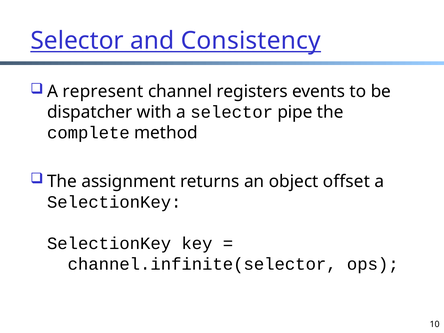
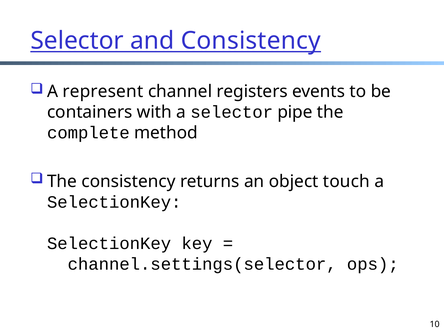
dispatcher: dispatcher -> containers (90, 112)
The assignment: assignment -> consistency (129, 181)
offset: offset -> touch (346, 181)
channel.infinite(selector: channel.infinite(selector -> channel.settings(selector (202, 264)
